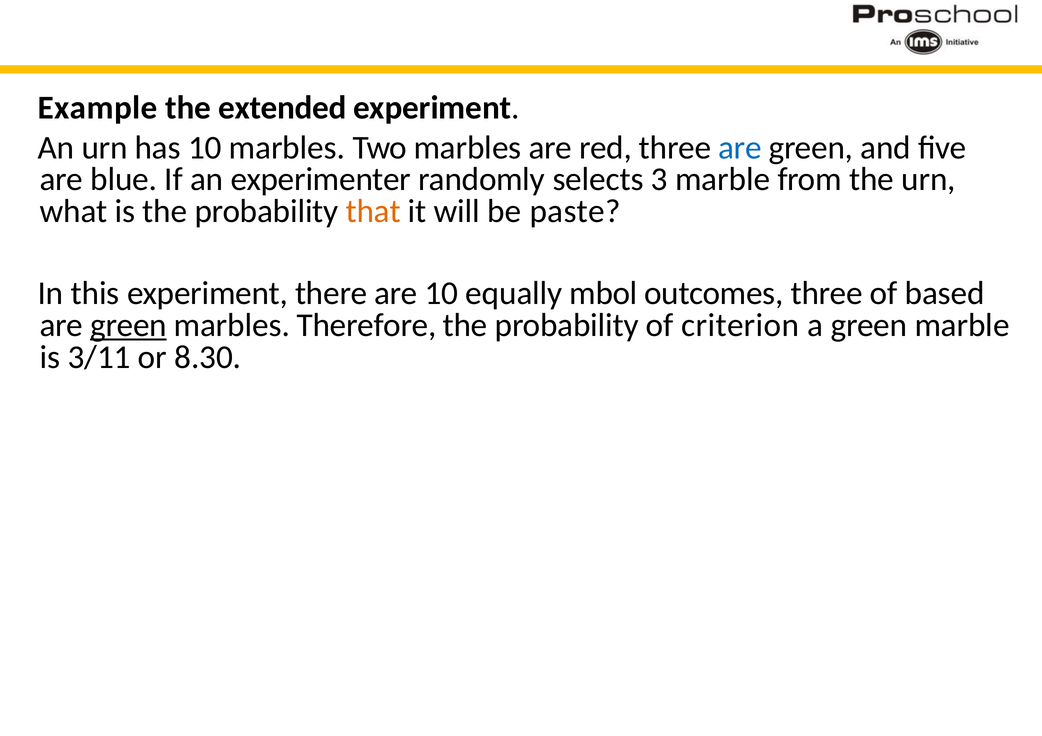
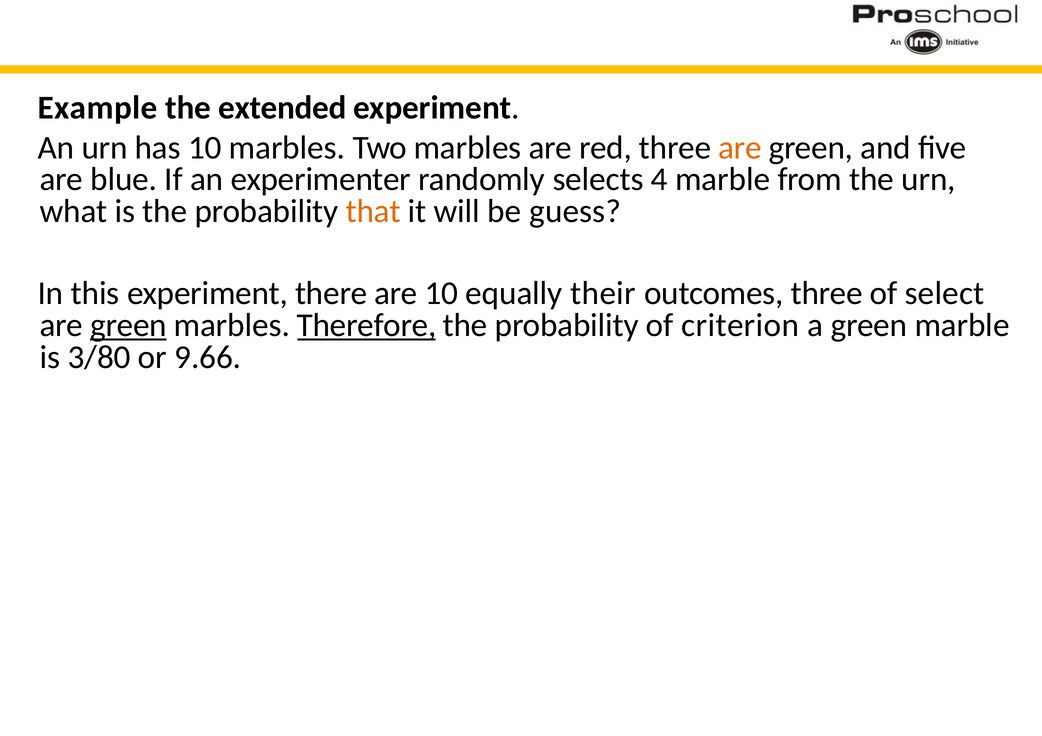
are colour: blue -> orange (740, 148)
3: 3 -> 4 (659, 179)
paste: paste -> guess (575, 211)
mbol: mbol -> their (603, 293)
based: based -> select (945, 293)
Therefore underline: none -> present (367, 325)
3/11: 3/11 -> 3/80 (99, 357)
8.30: 8.30 -> 9.66 (208, 357)
